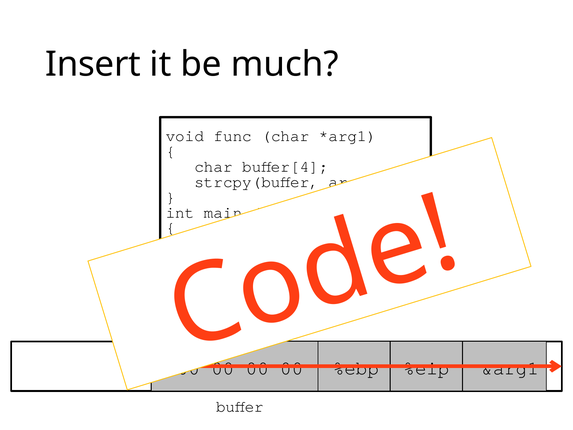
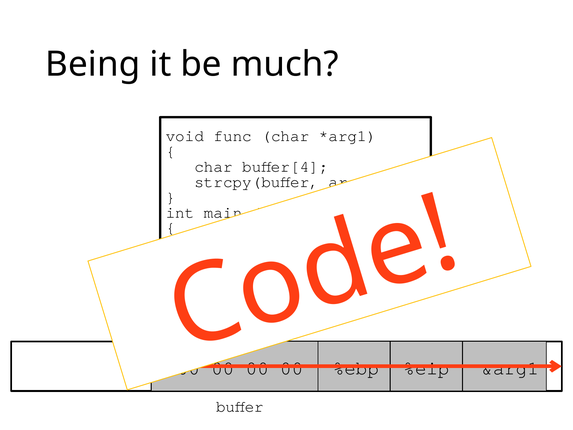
Insert: Insert -> Being (93, 64)
